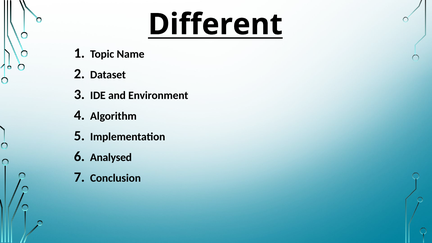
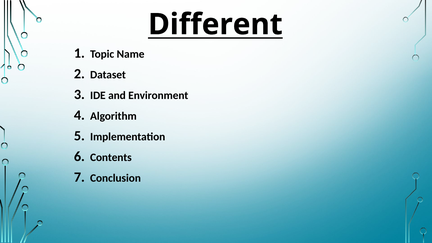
Analysed: Analysed -> Contents (111, 157)
